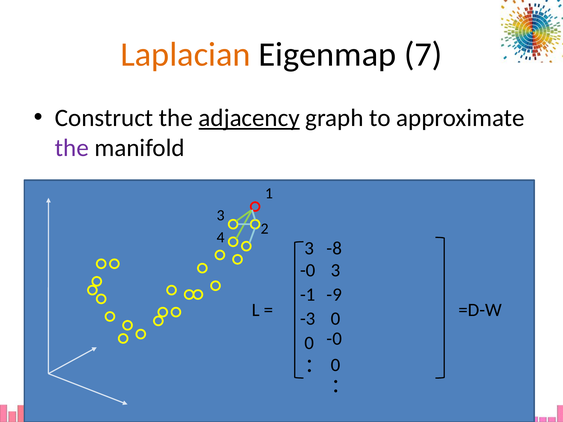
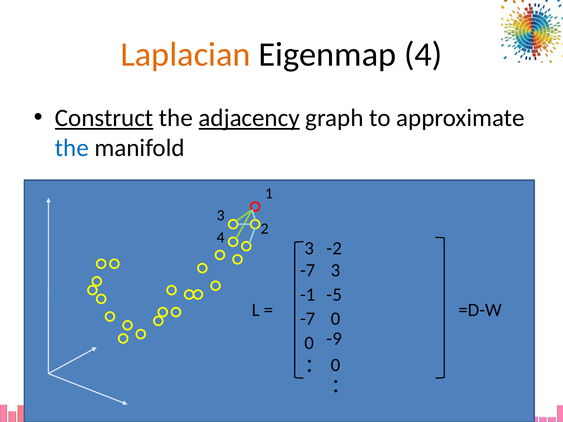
Eigenmap 7: 7 -> 4 (423, 55)
Construct underline: none -> present (104, 118)
the colour: purple -> blue (72, 148)
-8: -8 -> -2 (334, 248)
-0: -0 -> -7 (308, 270)
-9: -9 -> -5 (334, 295)
-3: -3 -> -7 (308, 319)
-0: -0 -> -9 (334, 339)
